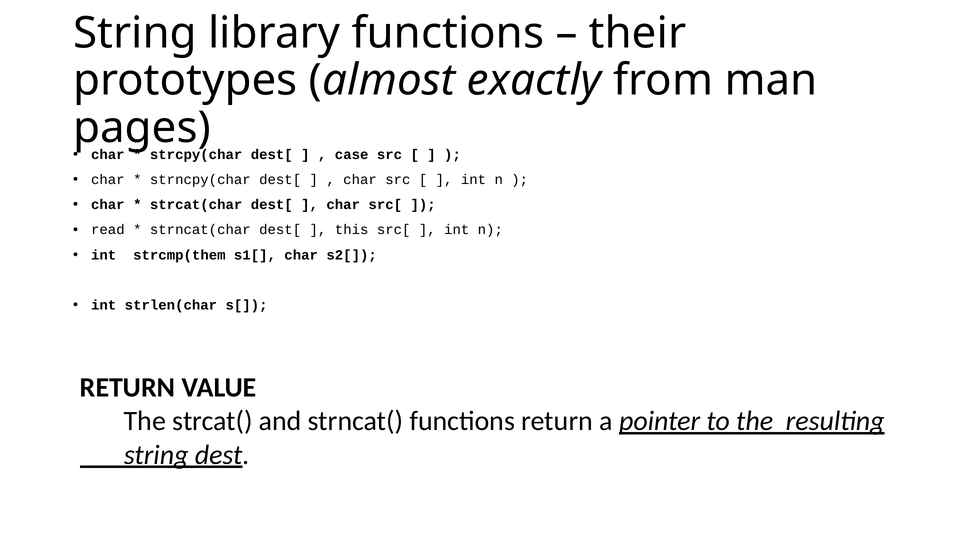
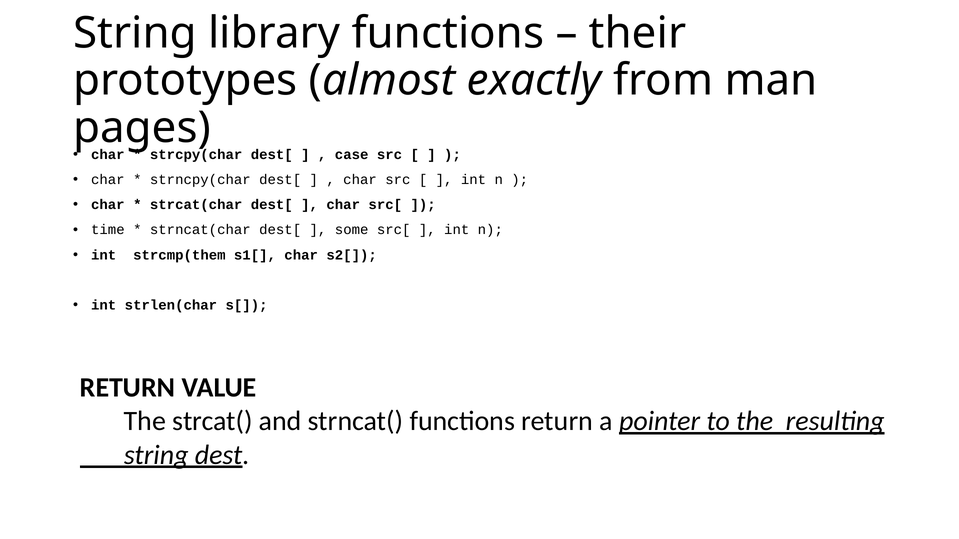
read: read -> time (108, 230)
this: this -> some (352, 230)
